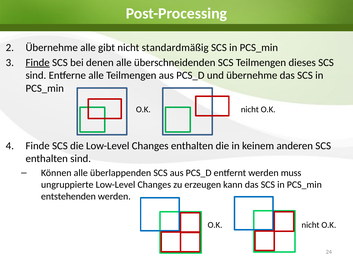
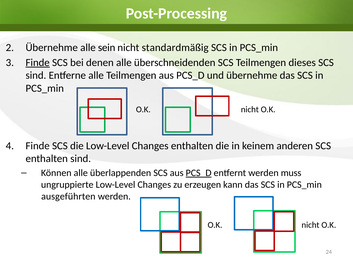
gibt: gibt -> sein (107, 48)
PCS_D underline: none -> present (199, 173)
entstehenden: entstehenden -> ausgeführten (68, 197)
